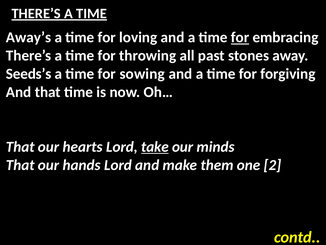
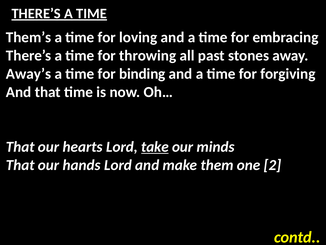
Away’s: Away’s -> Them’s (29, 37)
for underline: present -> none (240, 37)
Seeds’s: Seeds’s -> Away’s (29, 74)
sowing: sowing -> binding (142, 74)
